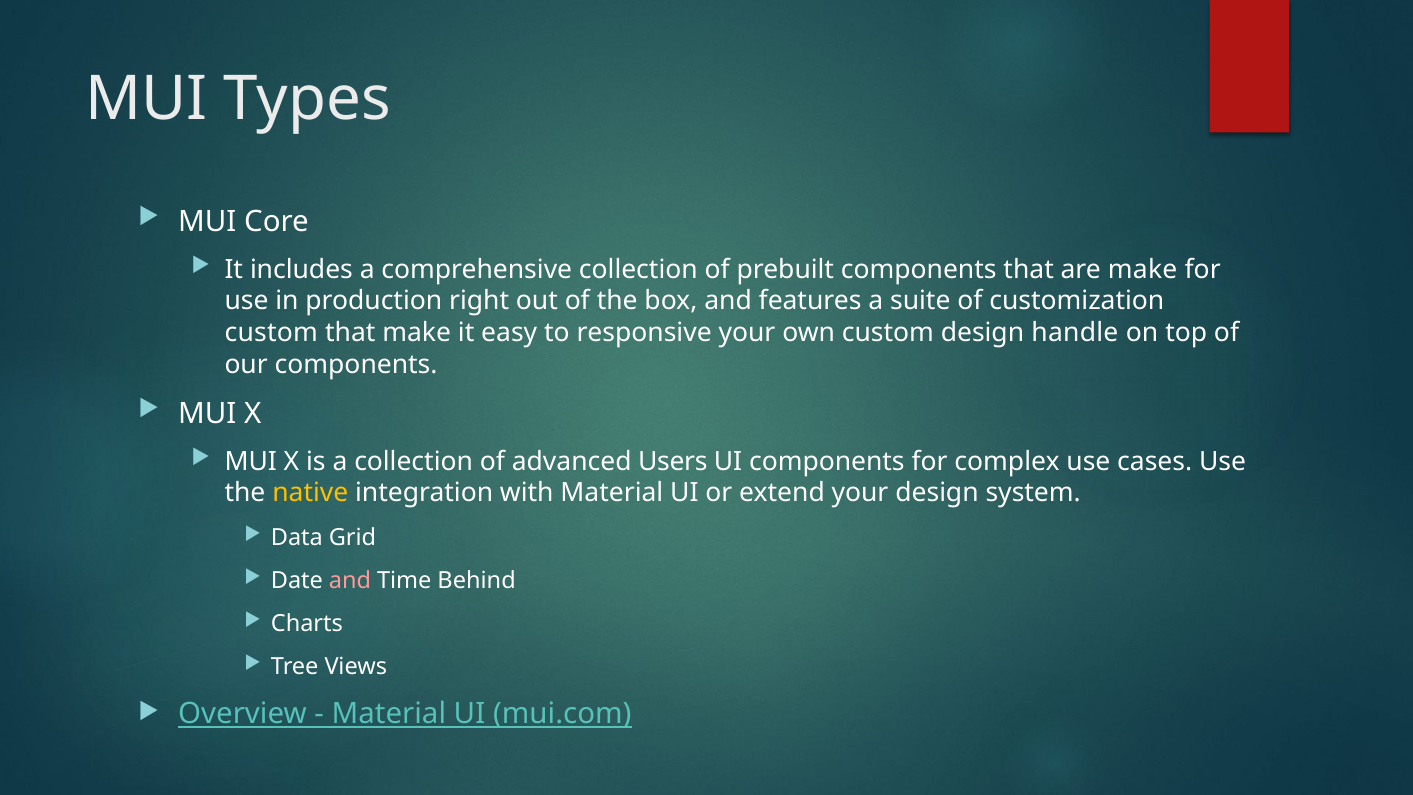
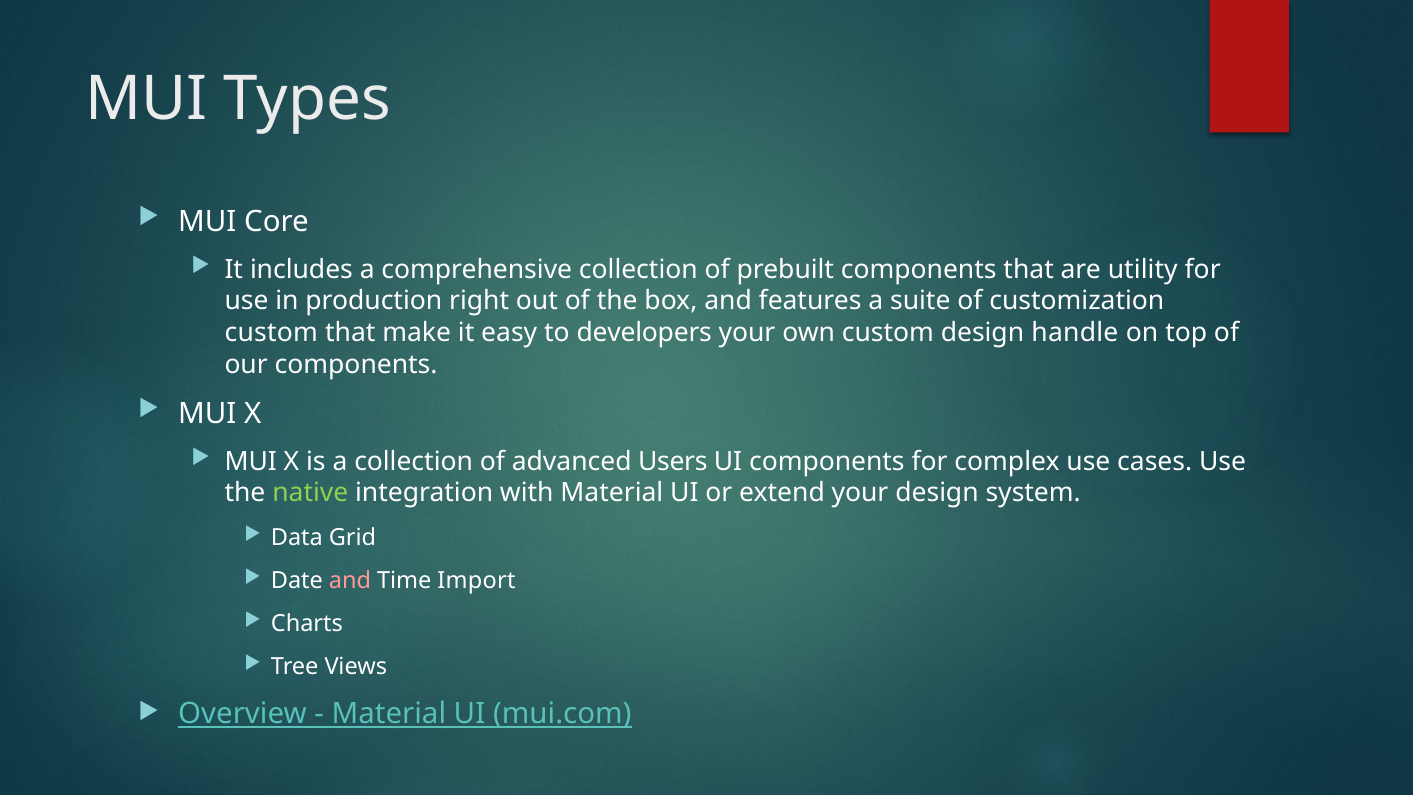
are make: make -> utility (1143, 269)
responsive: responsive -> developers (644, 333)
native colour: yellow -> light green (310, 493)
Behind: Behind -> Import (476, 581)
